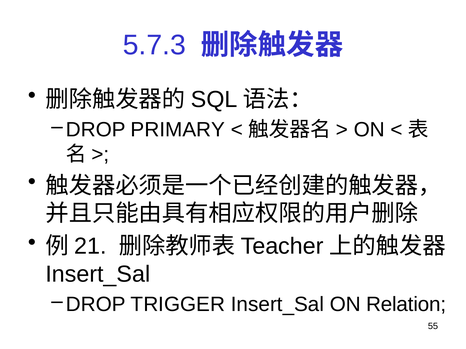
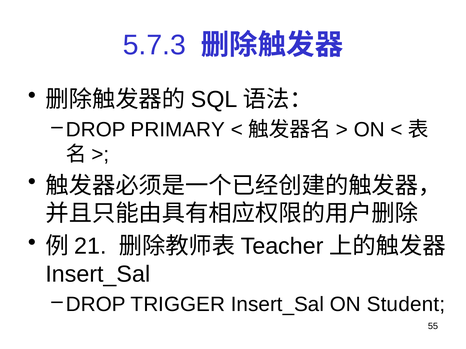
Relation: Relation -> Student (406, 305)
